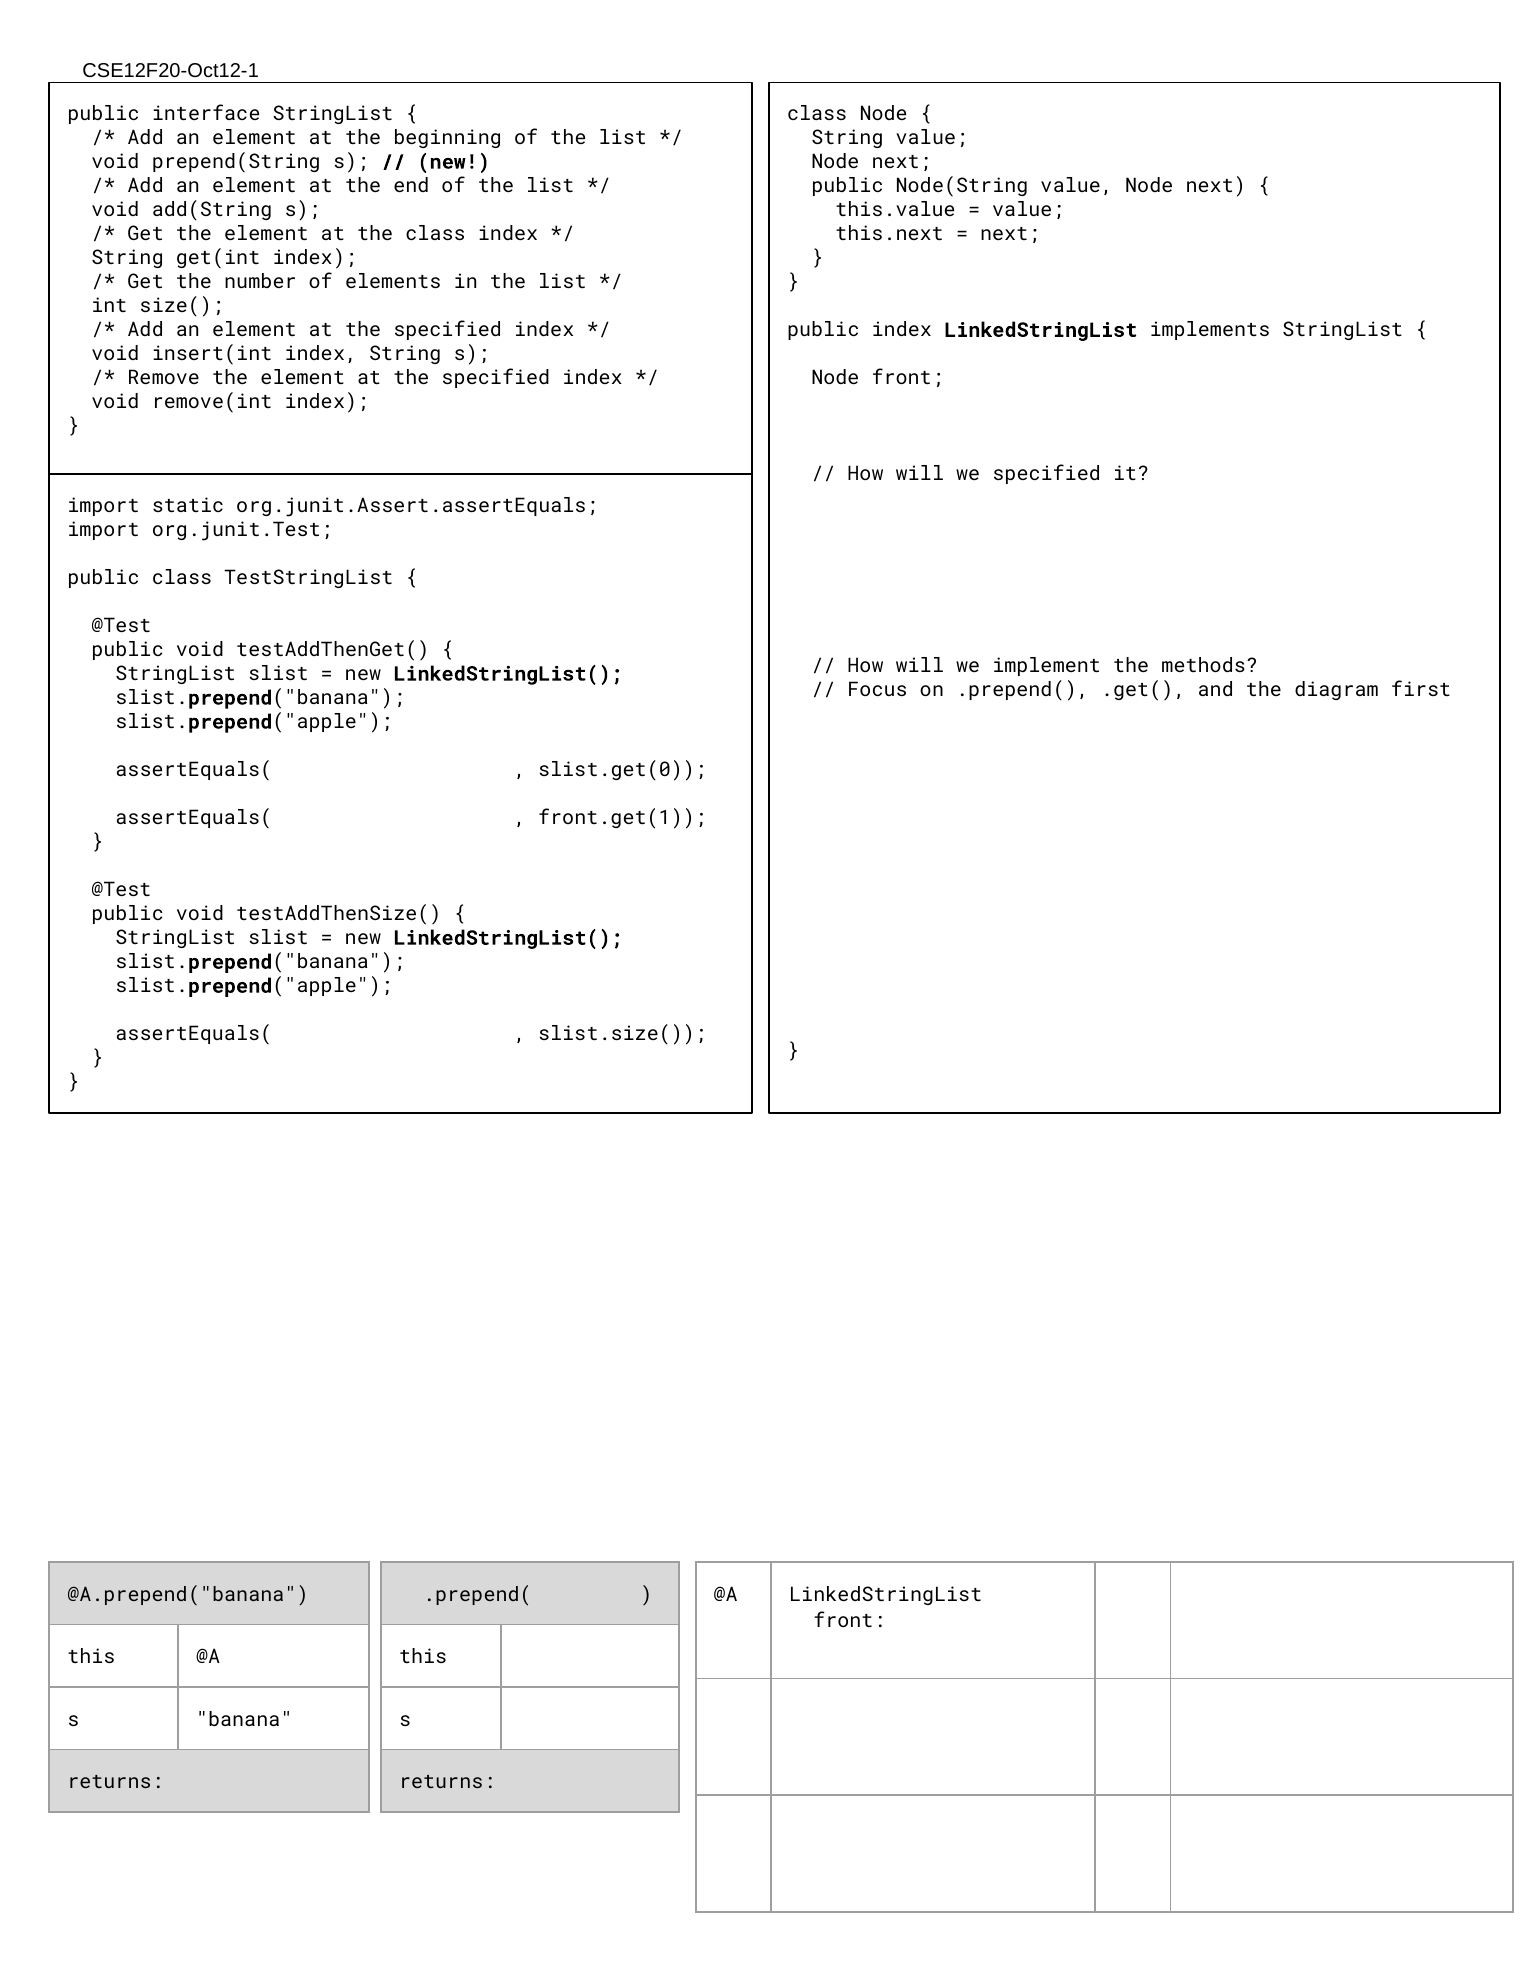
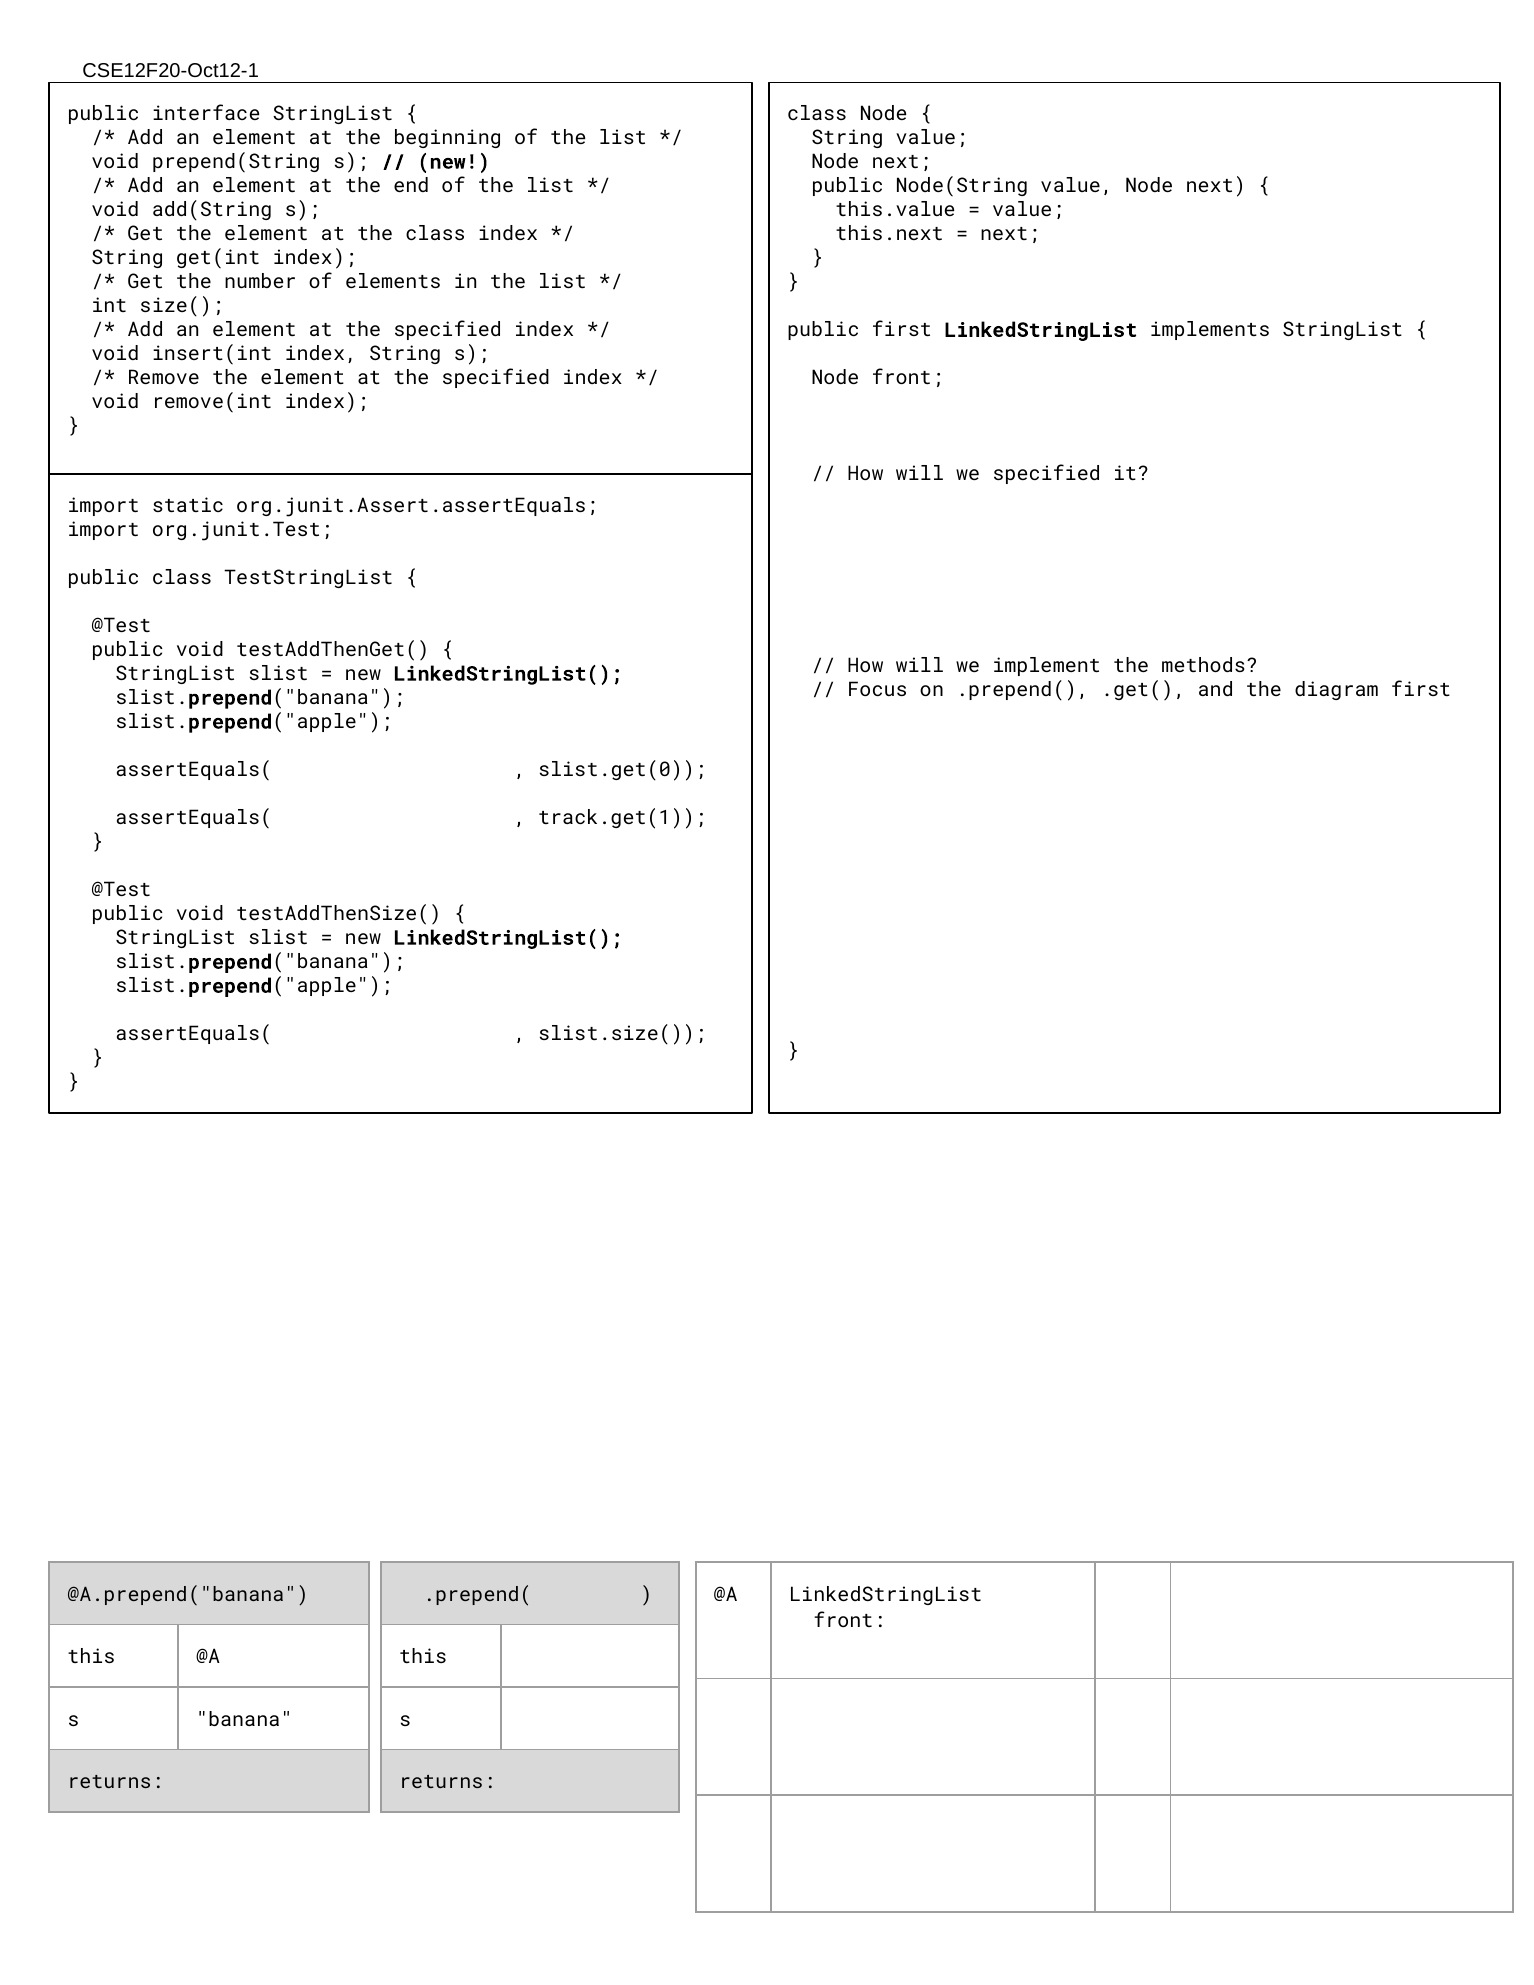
public index: index -> first (902, 330)
front.get(1: front.get(1 -> track.get(1 (623, 818)
